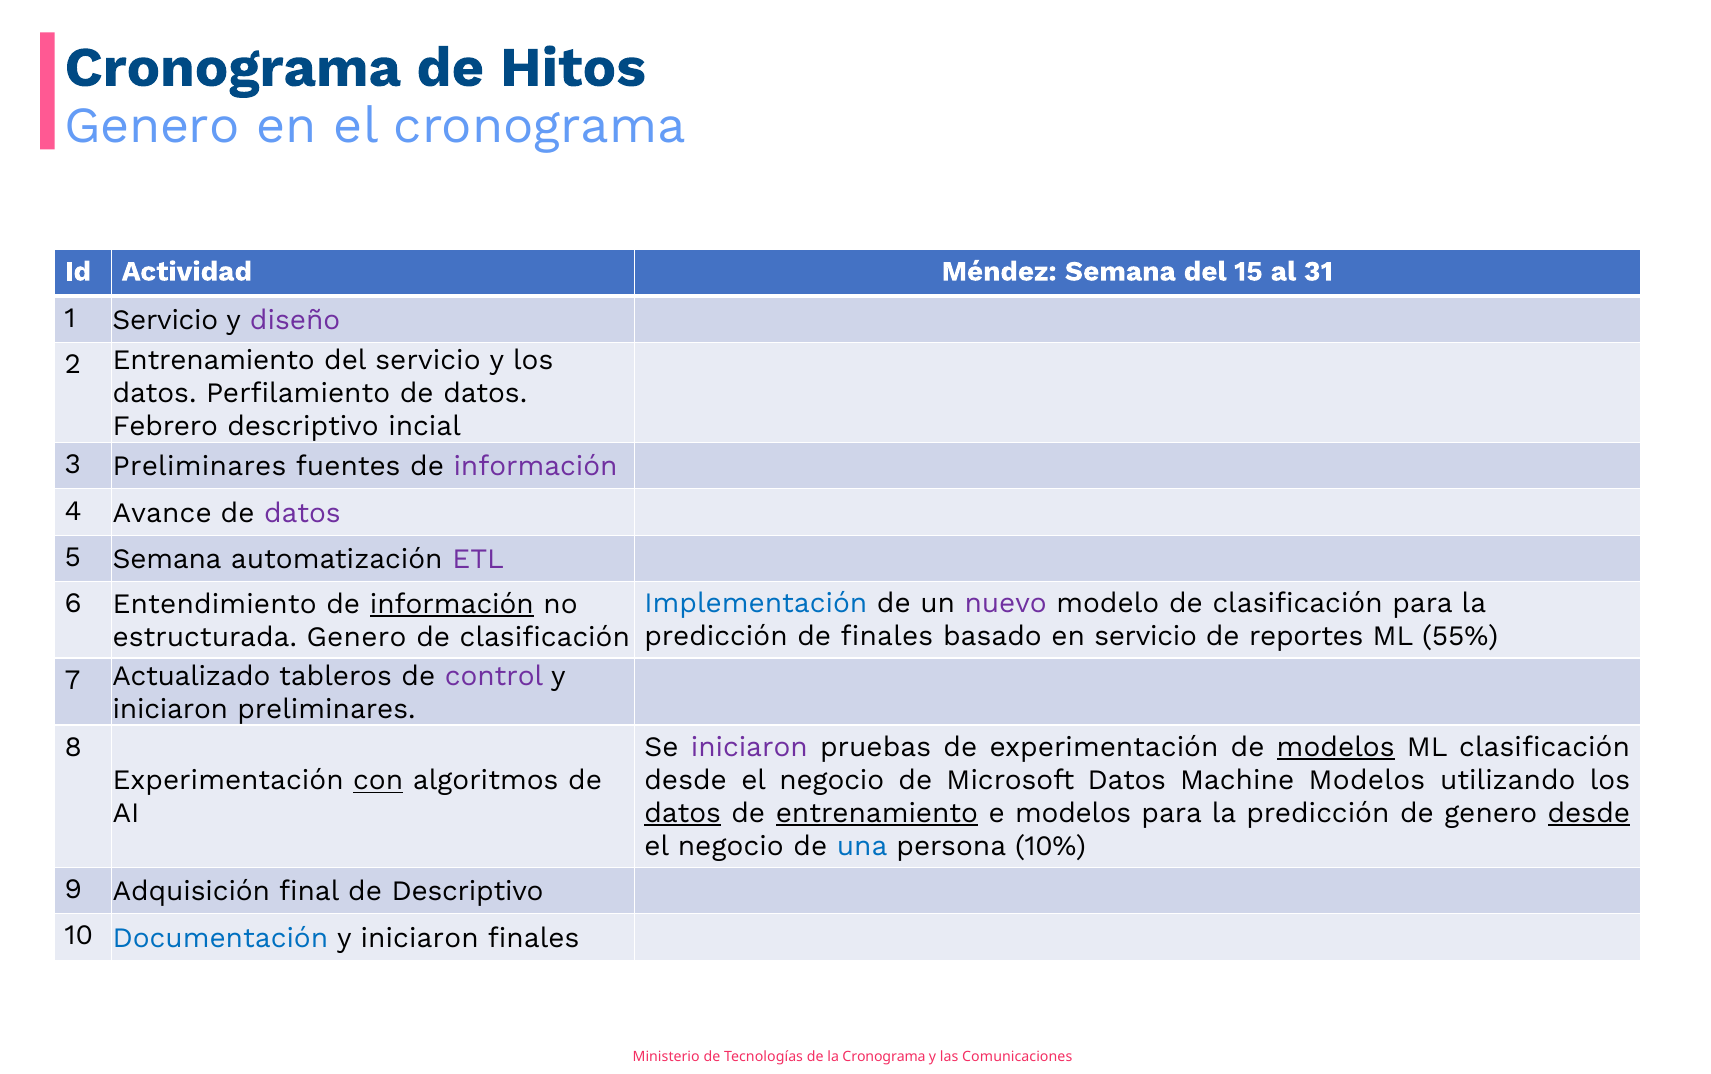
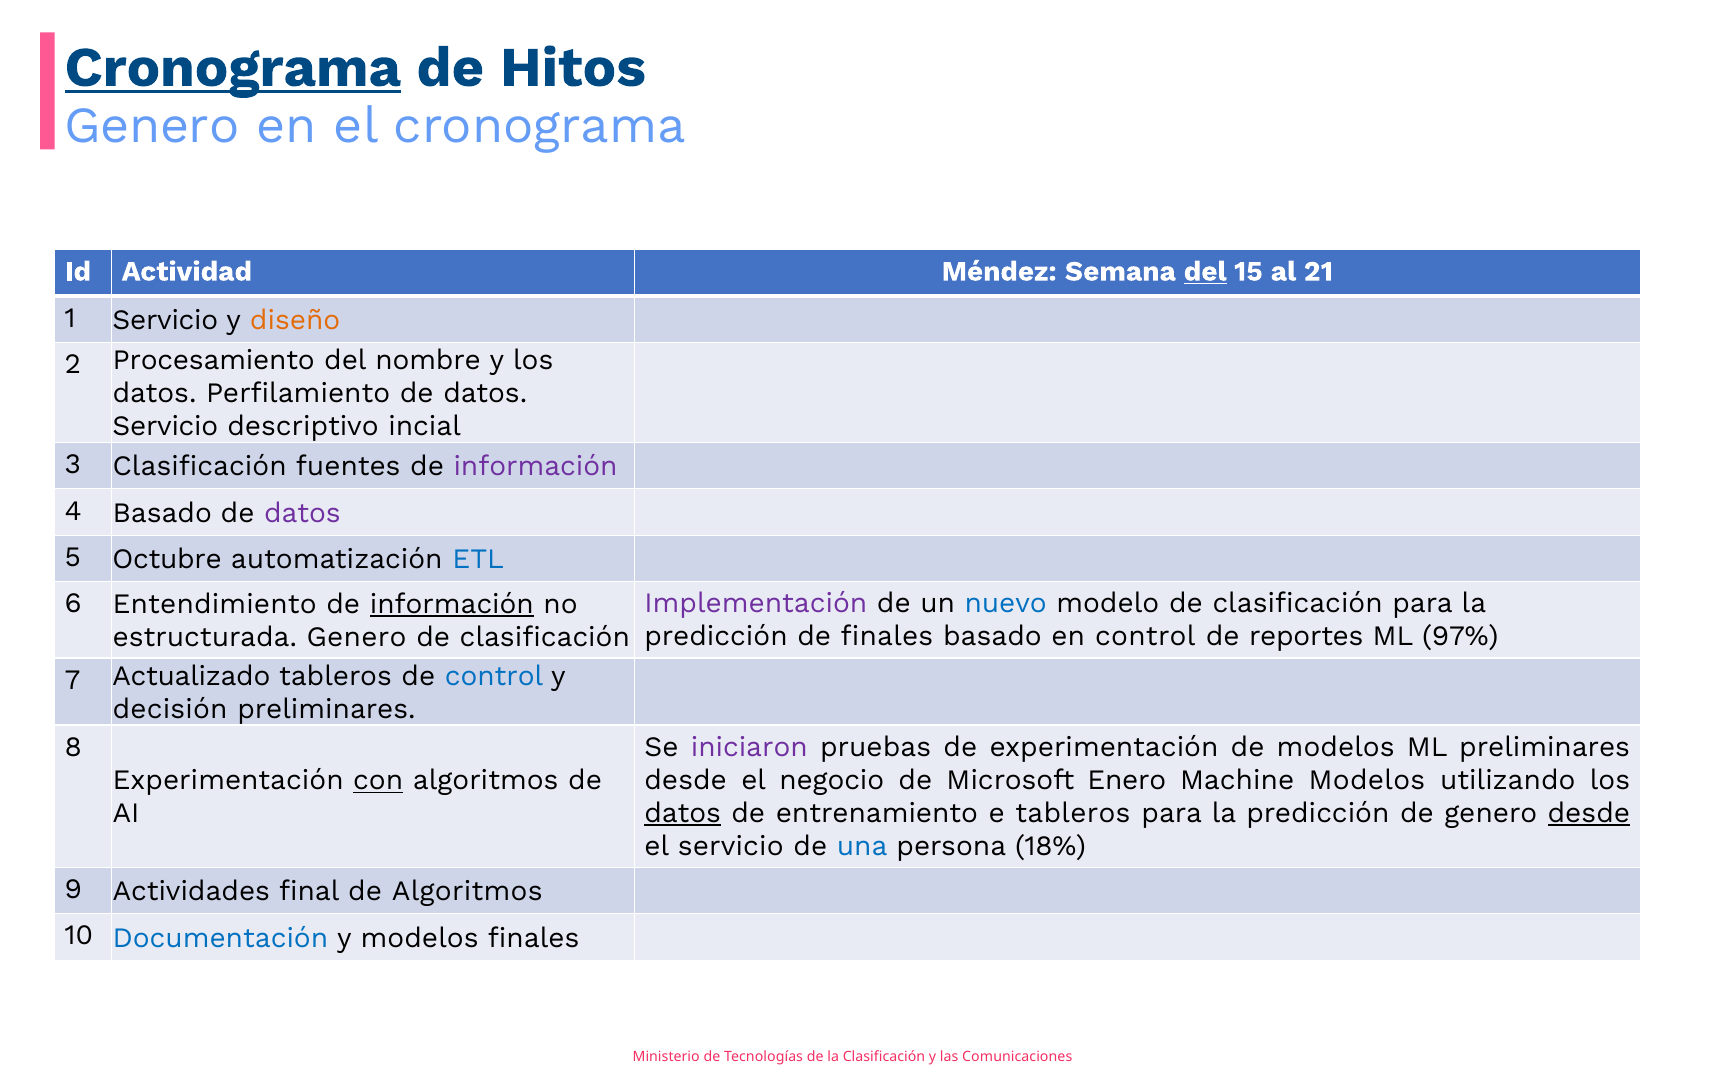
Cronograma underline: none -> present (233, 67)
del underline: none -> present (1205, 271)
31: 31 -> 21 (1318, 271)
diseño colour: purple -> orange (295, 320)
2 Entrenamiento: Entrenamiento -> Procesamiento (214, 360)
del servicio: servicio -> nombre (428, 360)
Febrero: Febrero -> Servicio (165, 426)
3 Preliminares: Preliminares -> Clasificación (200, 467)
4 Avance: Avance -> Basado (162, 513)
5 Semana: Semana -> Octubre (167, 560)
ETL colour: purple -> blue (478, 560)
Implementación colour: blue -> purple (756, 604)
nuevo colour: purple -> blue (1006, 604)
en servicio: servicio -> control (1145, 637)
55%: 55% -> 97% (1460, 637)
control colour: purple -> blue (494, 676)
iniciaron: iniciaron -> decisión (170, 709)
modelos underline: present -> none (1336, 747)
ML clasificación: clasificación -> preliminares (1545, 747)
Microsoft Datos: Datos -> Enero (1127, 780)
entrenamiento underline: present -> none (877, 813)
e modelos: modelos -> tableros (1073, 813)
negocio: negocio -> servicio (731, 846)
10%: 10% -> 18% (1051, 846)
Adquisición: Adquisición -> Actividades (191, 892)
de Descriptivo: Descriptivo -> Algoritmos (467, 892)
iniciaron: iniciaron -> modelos (420, 938)
la Cronograma: Cronograma -> Clasificación (884, 1058)
